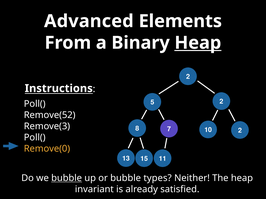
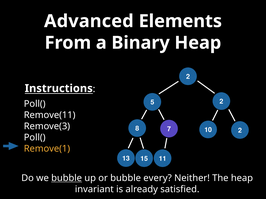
Heap underline: present -> none (198, 43)
Remove(52: Remove(52 -> Remove(11 (50, 115)
Remove(0: Remove(0 -> Remove(1 (47, 149)
types: types -> every (158, 178)
